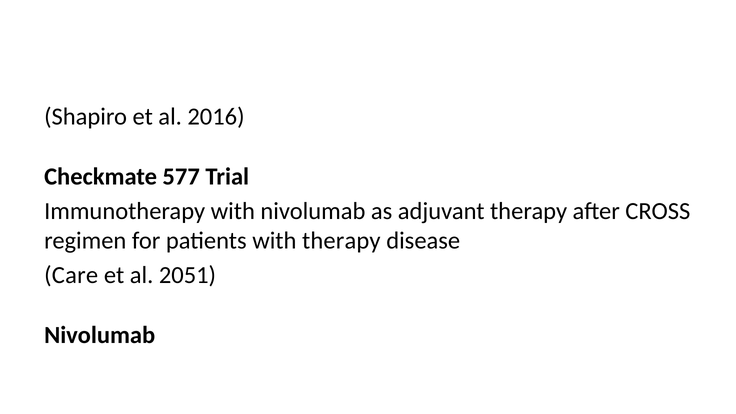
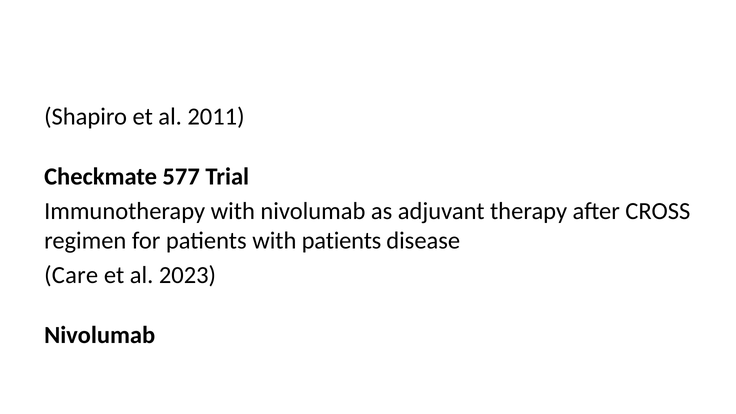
2016: 2016 -> 2011 (216, 117)
with therapy: therapy -> patients (342, 241)
2051: 2051 -> 2023 (187, 275)
